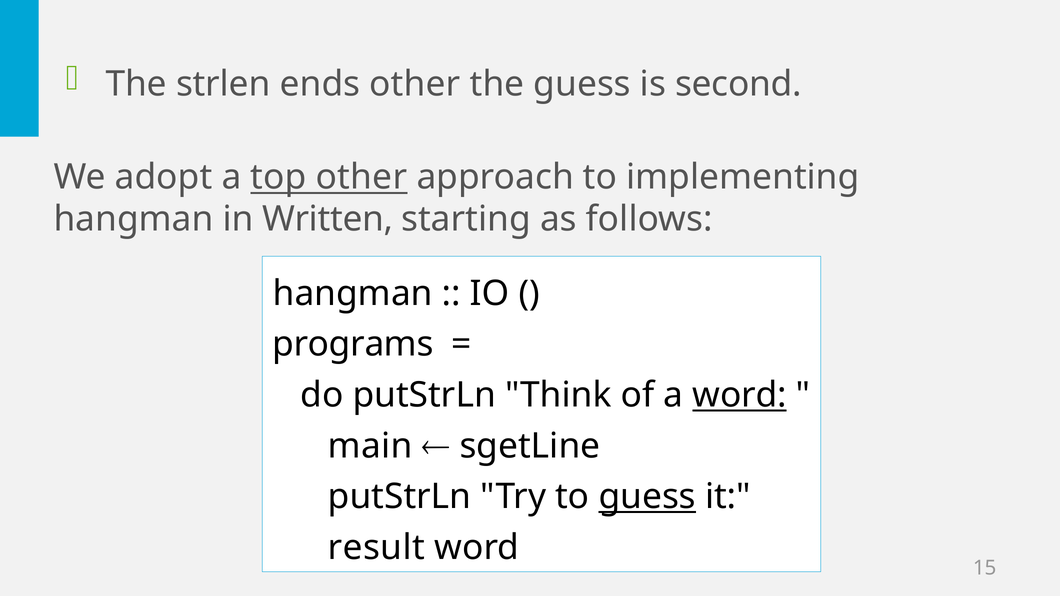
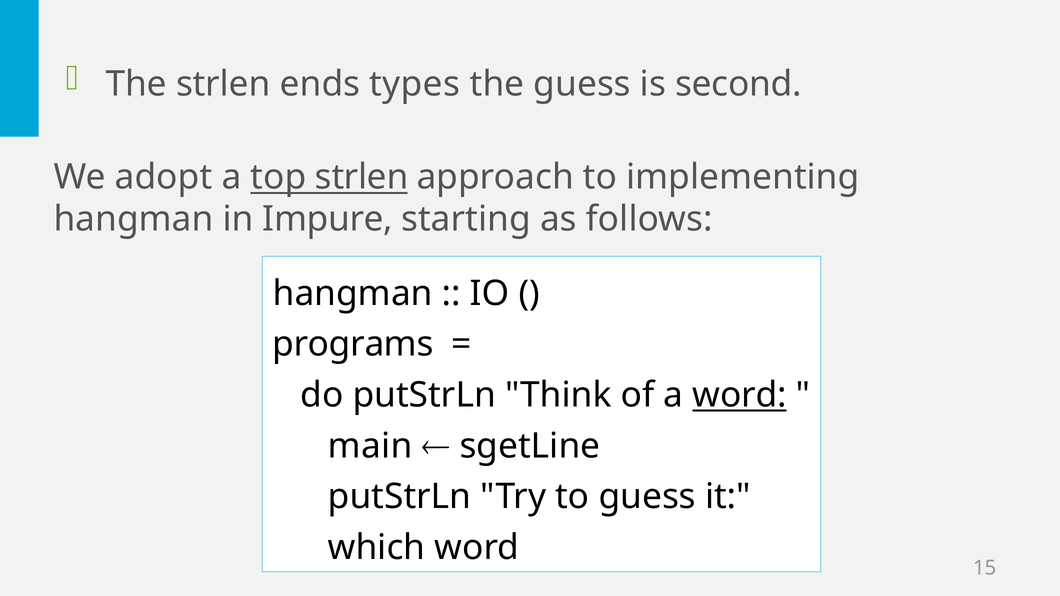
ends other: other -> types (415, 84)
top other: other -> strlen (362, 177)
Written: Written -> Impure (328, 219)
guess underline: present -> none (647, 497)
result: result -> which (377, 548)
